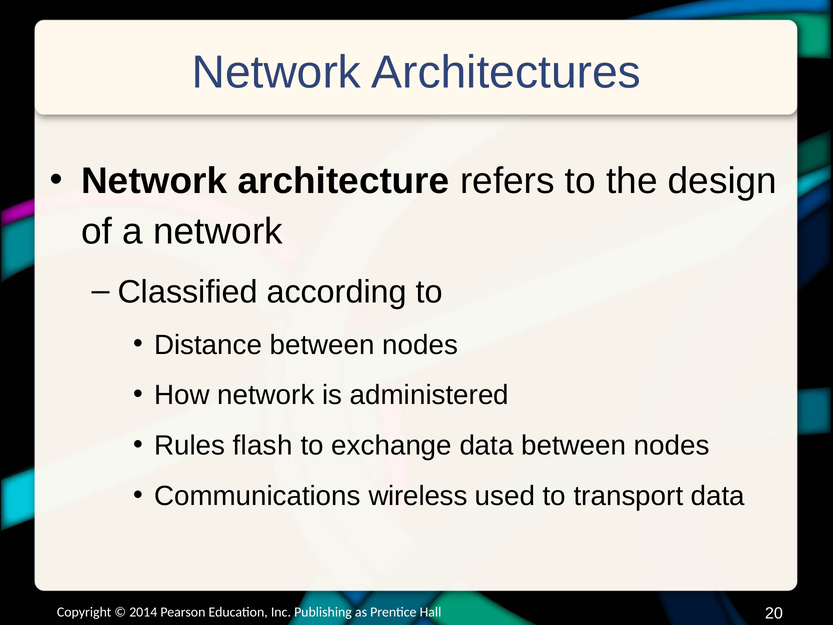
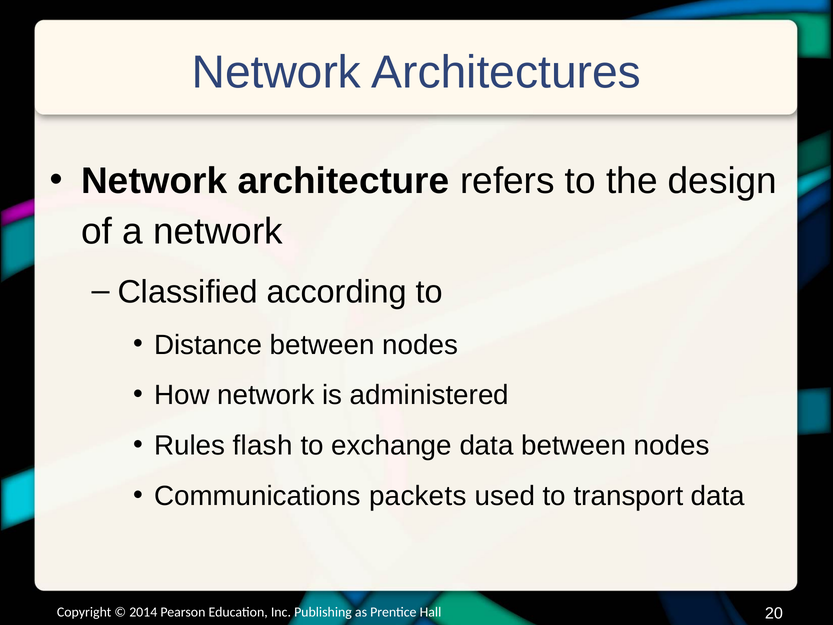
wireless: wireless -> packets (418, 496)
